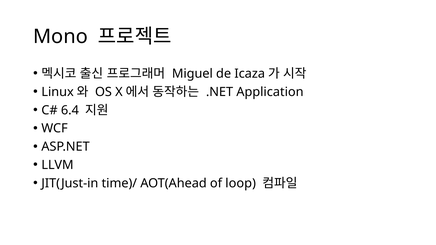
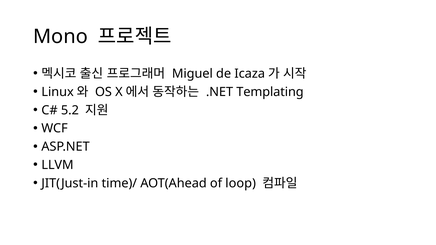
Application: Application -> Templating (270, 92)
6.4: 6.4 -> 5.2 (70, 110)
